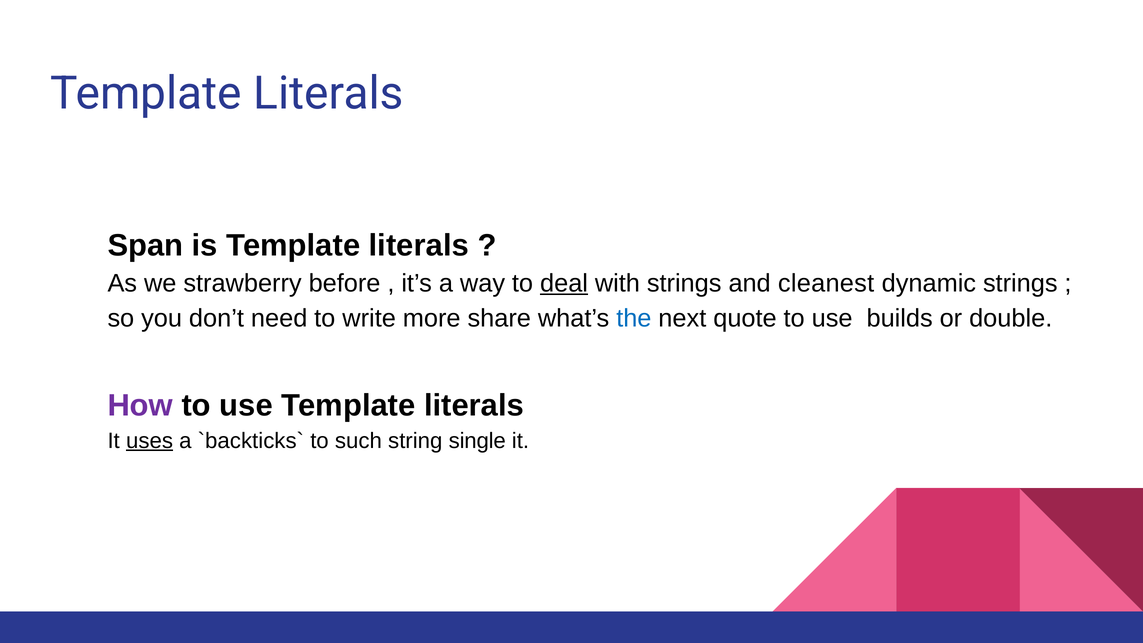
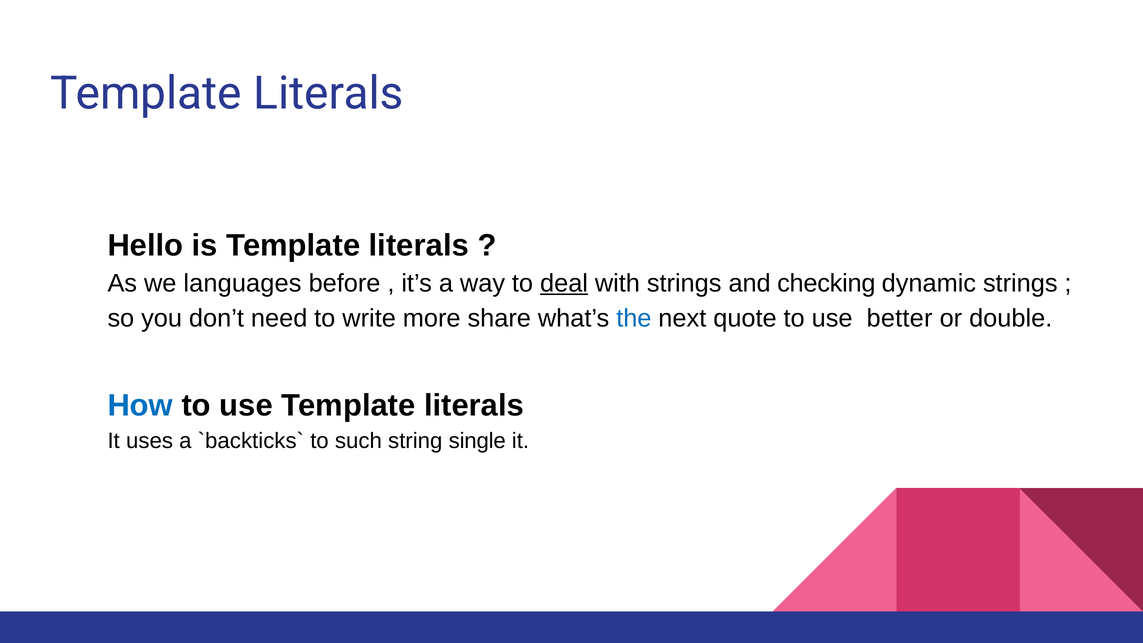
Span: Span -> Hello (145, 245)
strawberry: strawberry -> languages (242, 283)
cleanest: cleanest -> checking (826, 283)
builds: builds -> better (900, 318)
How colour: purple -> blue (140, 405)
uses underline: present -> none (150, 441)
